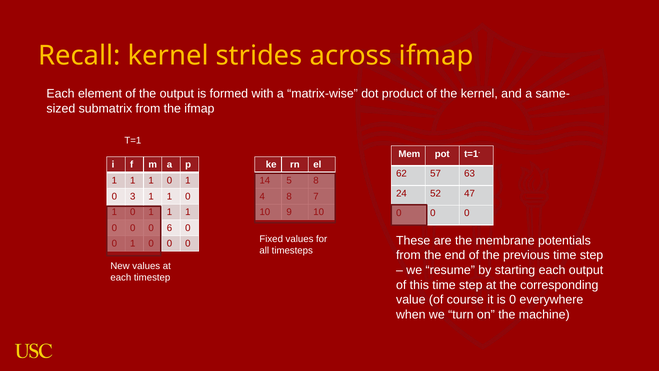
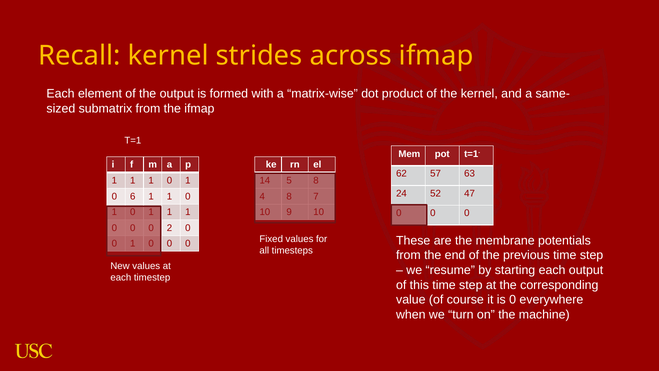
3: 3 -> 6 (133, 196)
6: 6 -> 2 (169, 228)
